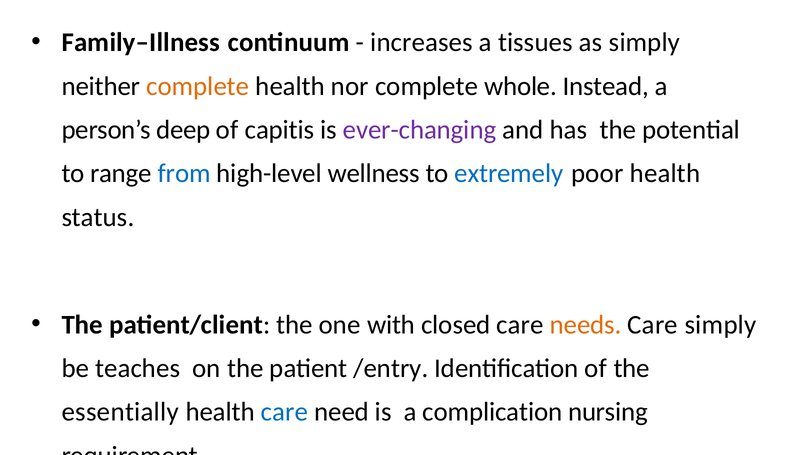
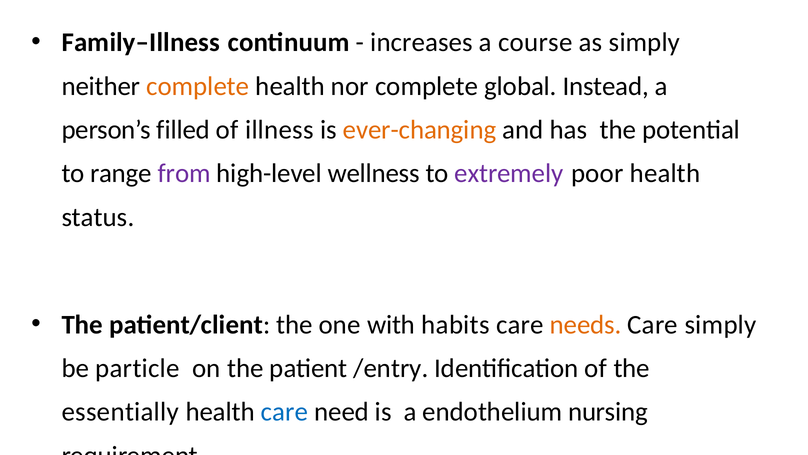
tissues: tissues -> course (535, 42)
whole: whole -> global (520, 86)
deep: deep -> filled (183, 130)
capitis: capitis -> illness (279, 130)
ever-changing colour: purple -> orange (420, 130)
from colour: blue -> purple (184, 173)
extremely colour: blue -> purple (509, 173)
closed: closed -> habits (456, 324)
teaches: teaches -> particle (138, 368)
complication: complication -> endothelium (492, 412)
